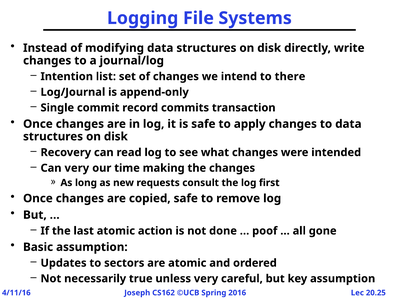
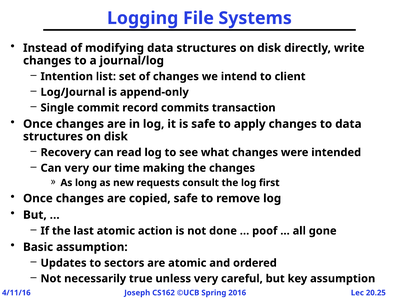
there: there -> client (290, 77)
